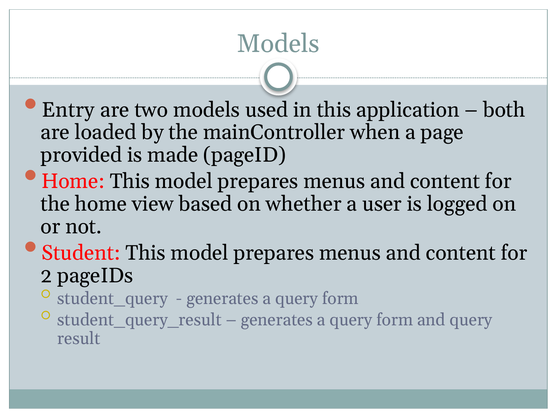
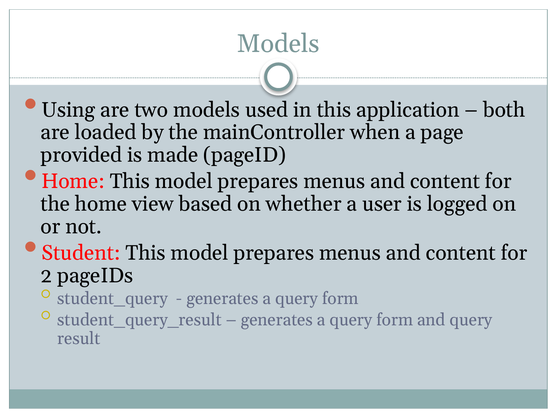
Entry: Entry -> Using (68, 110)
